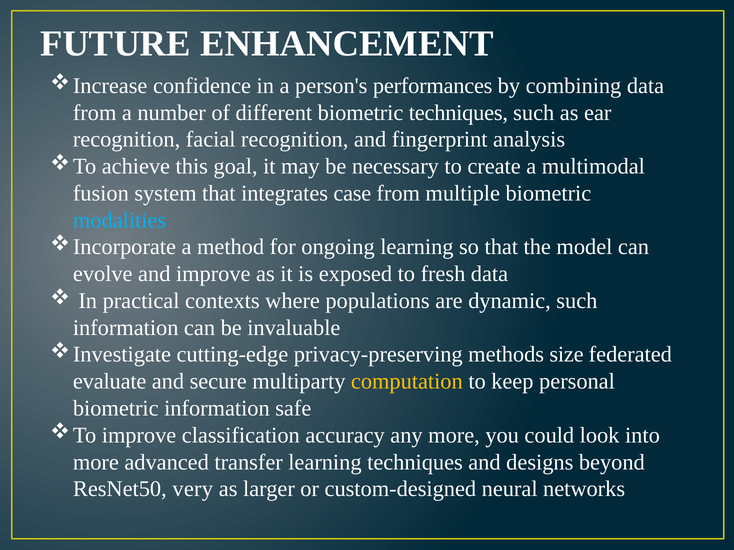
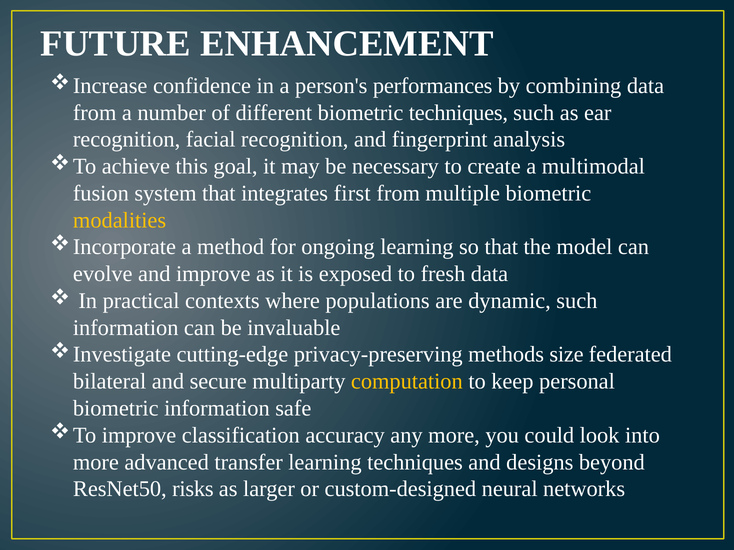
case: case -> first (352, 193)
modalities colour: light blue -> yellow (120, 220)
evaluate: evaluate -> bilateral (110, 382)
very: very -> risks (193, 489)
